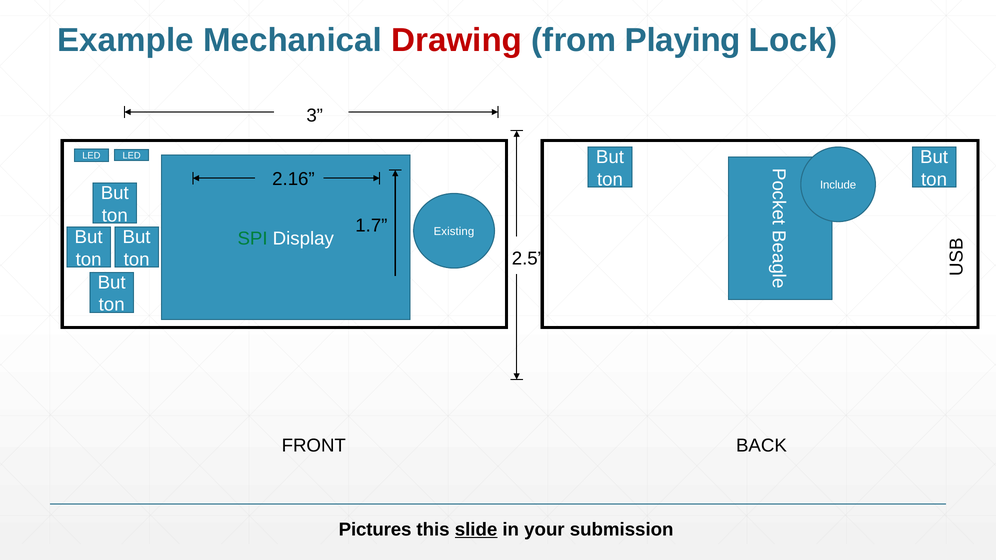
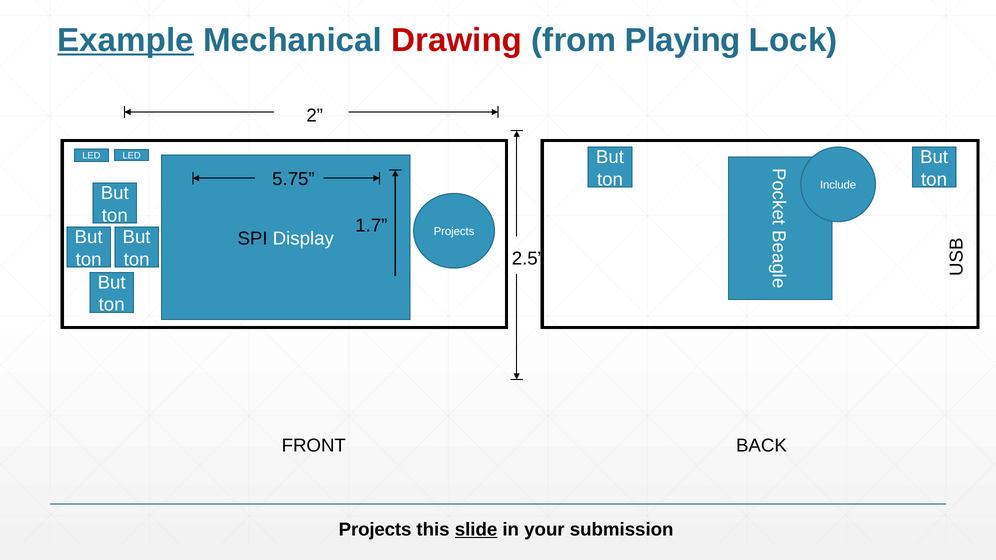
Example underline: none -> present (126, 40)
3: 3 -> 2 (315, 116)
2.16: 2.16 -> 5.75 (293, 179)
Existing: Existing -> Projects (454, 232)
SPI colour: green -> black (253, 239)
Pictures: Pictures -> Projects (375, 530)
